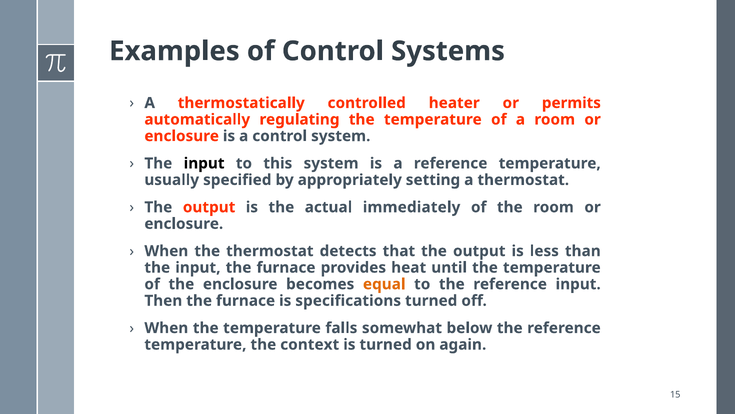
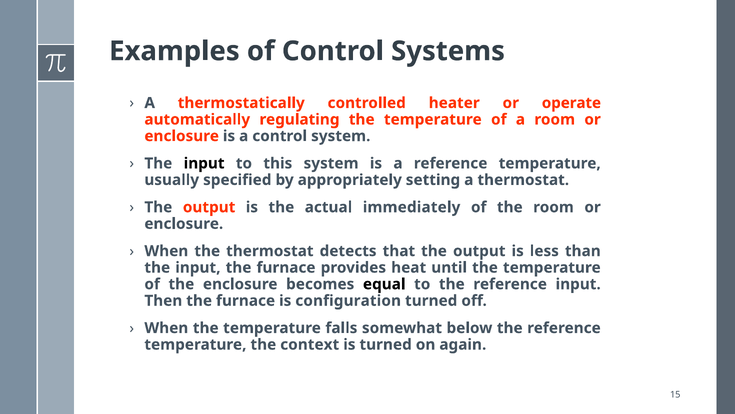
permits: permits -> operate (571, 103)
equal colour: orange -> black (384, 284)
specifications: specifications -> configuration (348, 300)
